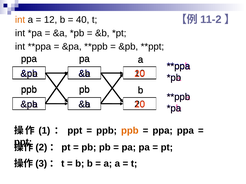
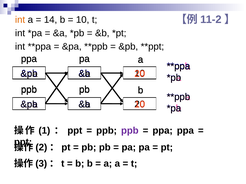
12: 12 -> 14 (51, 20)
40: 40 -> 10 (83, 20)
ppb colour: orange -> purple (130, 131)
